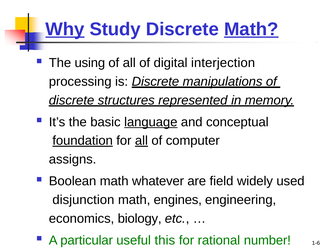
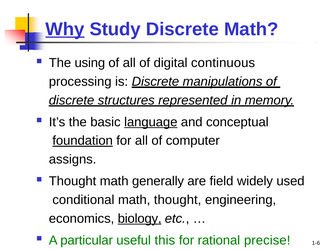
Math underline: present -> none (251, 29)
interjection: interjection -> continuous (223, 63)
all underline: present -> none (141, 141)
Boolean: Boolean -> Thought (73, 182)
whatever: whatever -> generally (158, 182)
disjunction: disjunction -> conditional (83, 200)
math engines: engines -> thought (178, 200)
biology underline: none -> present (140, 219)
number: number -> precise (267, 241)
